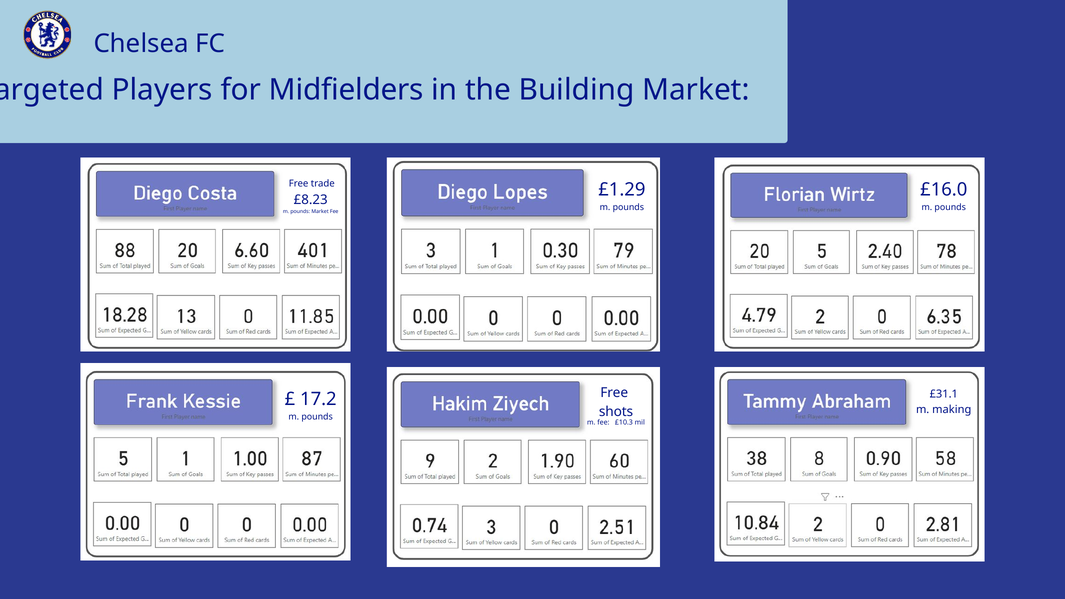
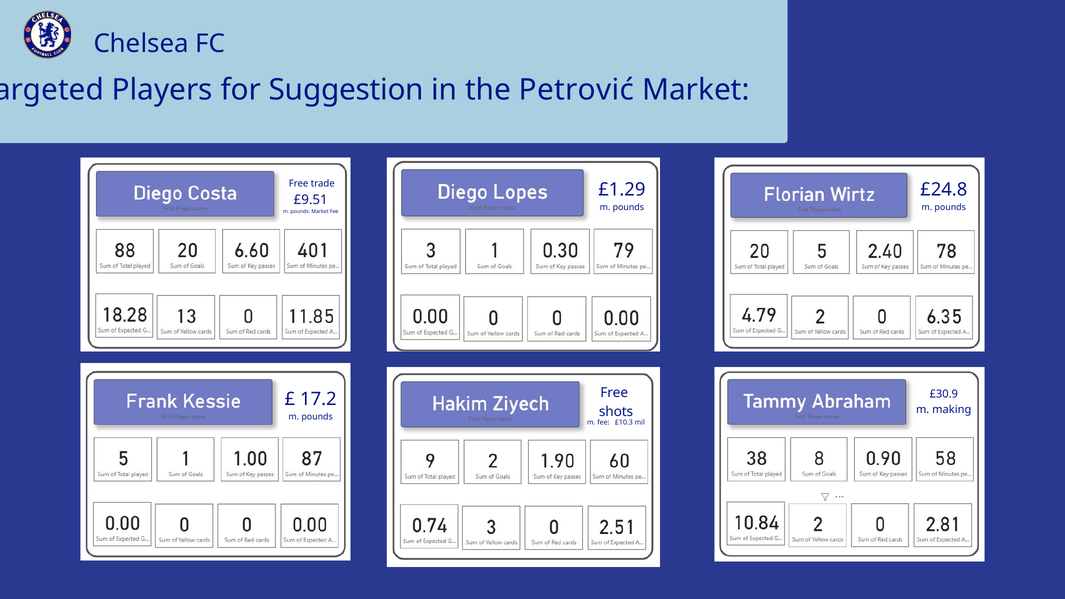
Midfielders: Midfielders -> Suggestion (346, 90)
Building: Building -> Petrović (576, 90)
£16.0: £16.0 -> £24.8 (944, 190)
£8.23: £8.23 -> £9.51 (311, 200)
£31.1: £31.1 -> £30.9 (944, 394)
